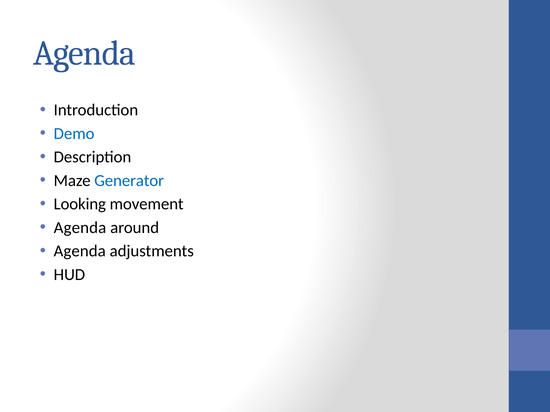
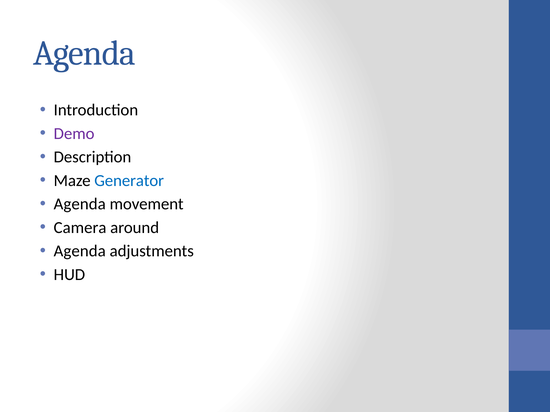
Demo colour: blue -> purple (74, 134)
Looking: Looking -> Agenda (80, 204)
Agenda: Agenda -> Camera (80, 228)
